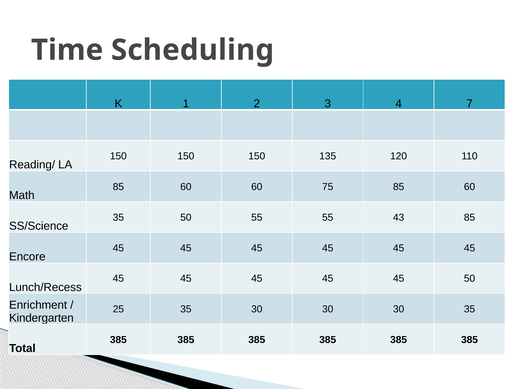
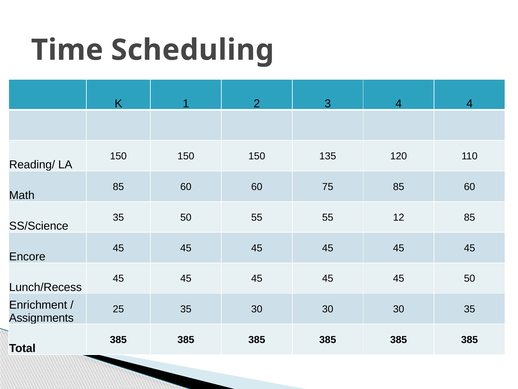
4 7: 7 -> 4 (470, 103)
43: 43 -> 12 (399, 217)
Kindergarten: Kindergarten -> Assignments (41, 317)
